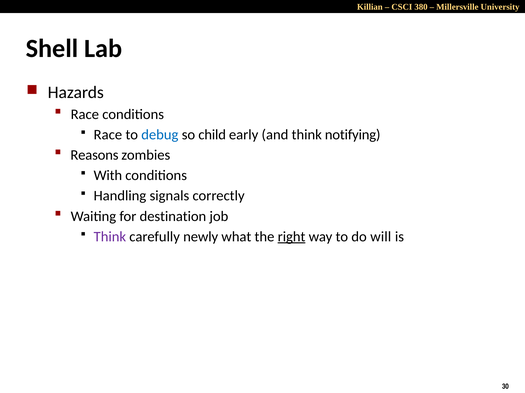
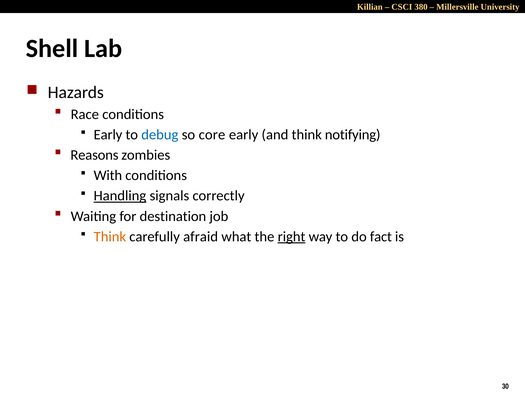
Race: Race -> Early (108, 135)
child: child -> core (212, 135)
Handling underline: none -> present (120, 196)
Think colour: purple -> orange (110, 237)
newly: newly -> afraid (201, 237)
will: will -> fact (381, 237)
